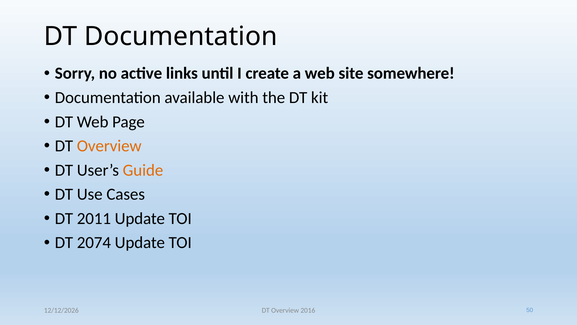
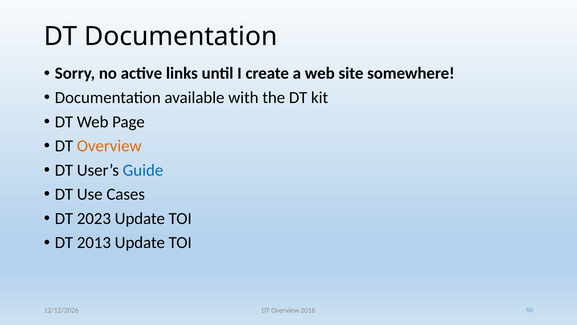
Guide colour: orange -> blue (143, 170)
2011: 2011 -> 2023 (94, 218)
2074: 2074 -> 2013 (94, 242)
